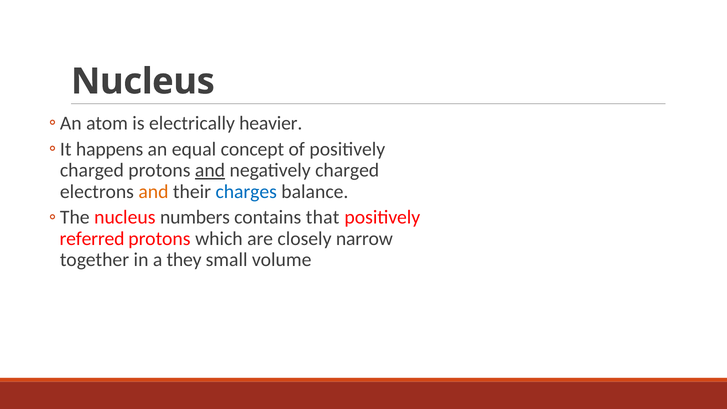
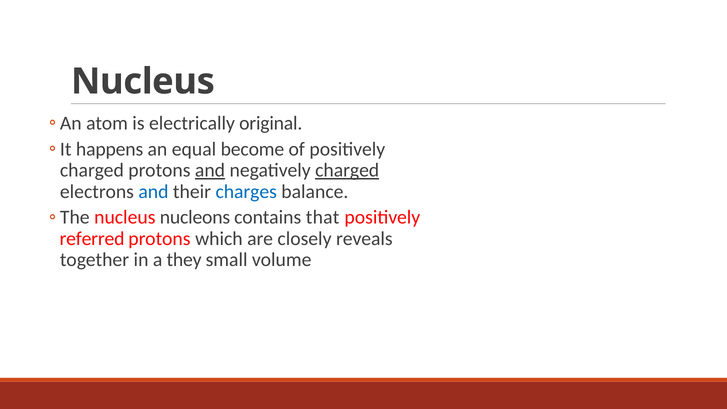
heavier: heavier -> original (271, 123)
concept: concept -> become (252, 149)
charged underline: none -> present (347, 170)
and colour: orange -> blue (153, 192)
numbers: numbers -> nucleons (195, 217)
narrow: narrow -> reveals (364, 239)
